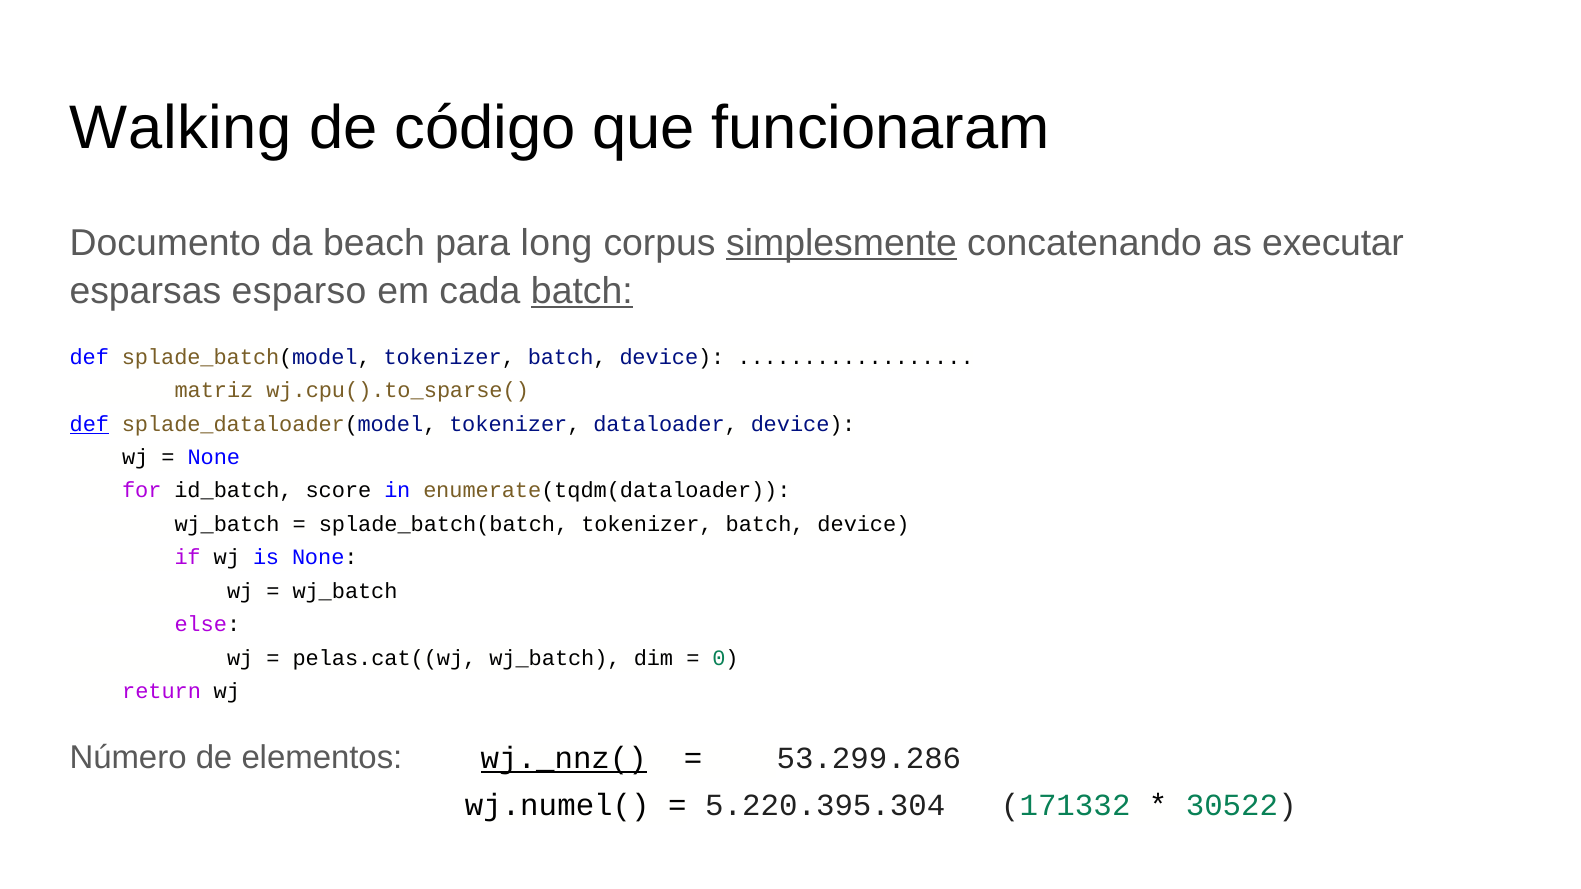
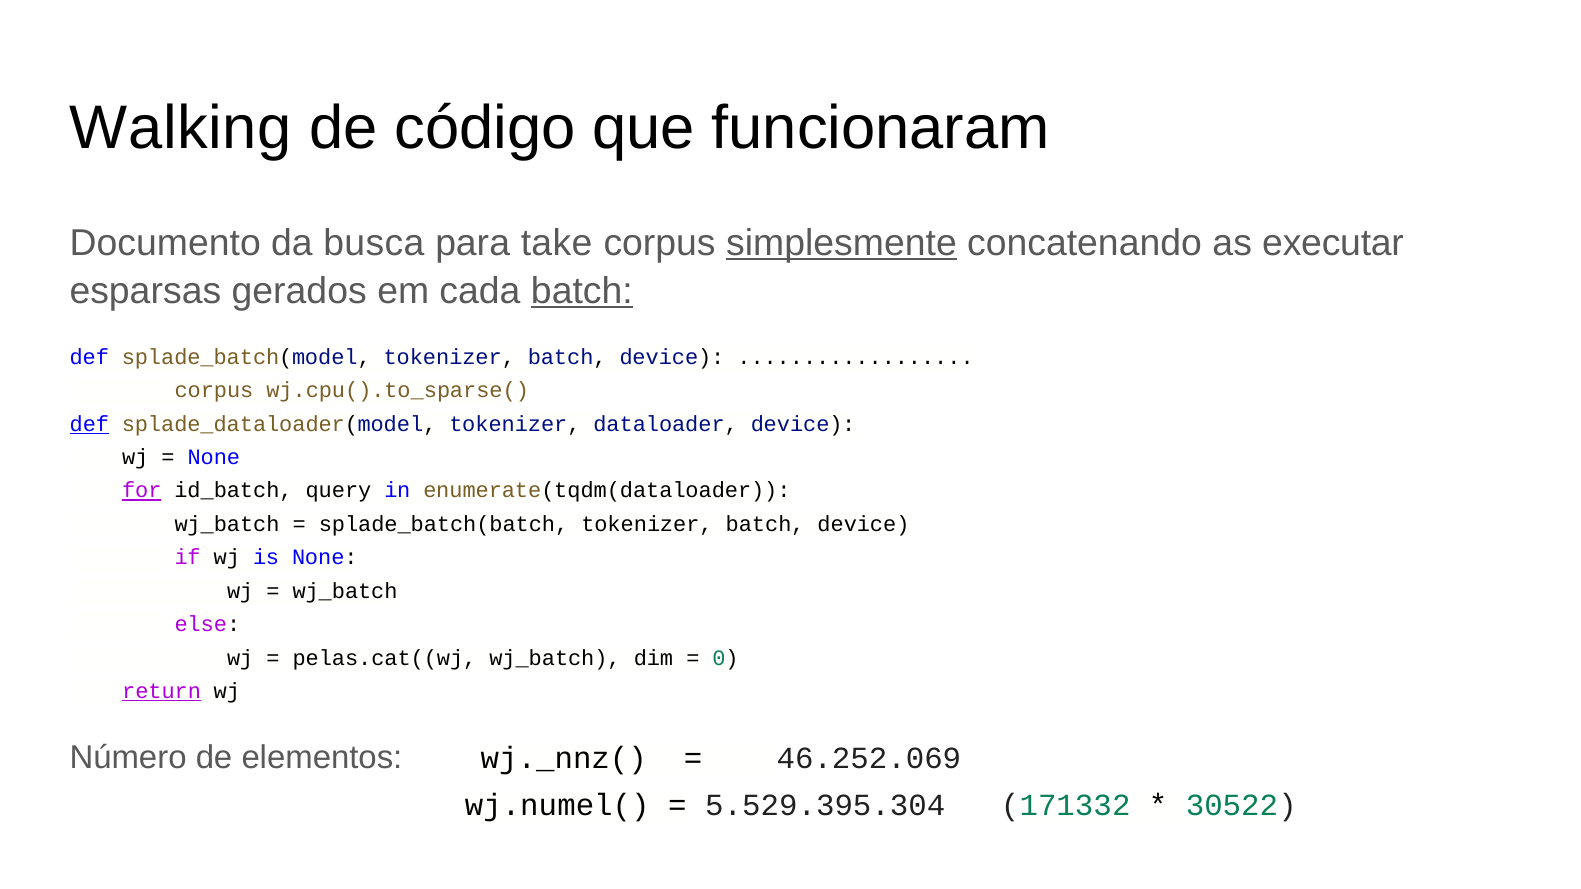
beach: beach -> busca (374, 243)
long: long -> take (557, 243)
esparso: esparso -> gerados (299, 291)
matriz: matriz -> corpus (214, 391)
for underline: none -> present (142, 491)
score: score -> query (338, 491)
return underline: none -> present (162, 691)
wj._nnz( underline: present -> none (564, 759)
53.299.286: 53.299.286 -> 46.252.069 (869, 759)
5.220.395.304: 5.220.395.304 -> 5.529.395.304 (825, 806)
